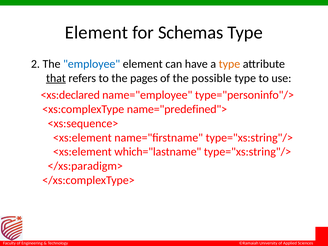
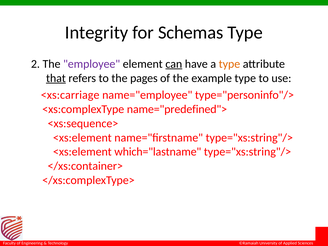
Element: Element -> Integrity (97, 33)
employee colour: blue -> purple (92, 64)
can underline: none -> present (174, 64)
possible: possible -> example (212, 78)
<xs:declared: <xs:declared -> <xs:carriage (70, 95)
</xs:paradigm>: </xs:paradigm> -> </xs:container> (85, 166)
